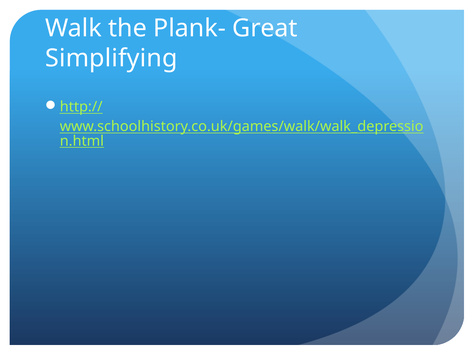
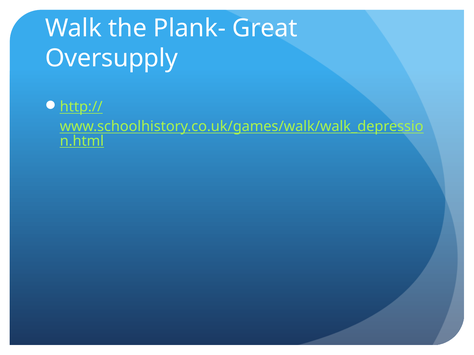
Simplifying: Simplifying -> Oversupply (112, 58)
